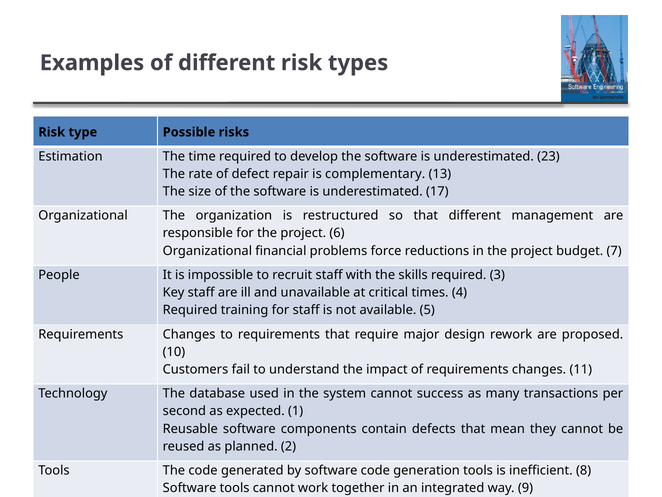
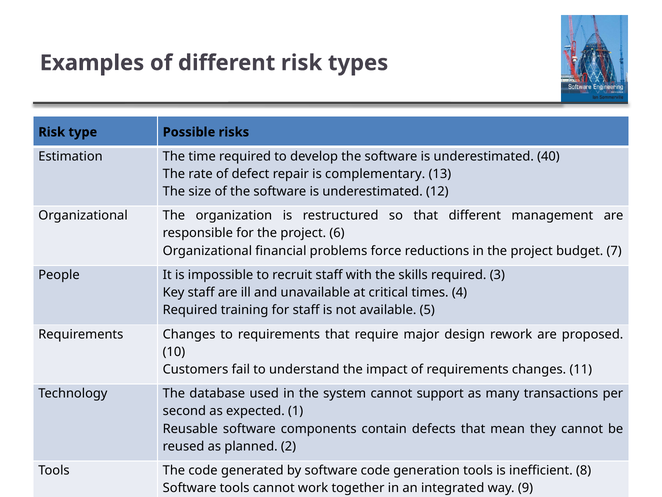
23: 23 -> 40 (548, 156)
underestimated 17: 17 -> 12 (437, 191)
success: success -> support (440, 393)
